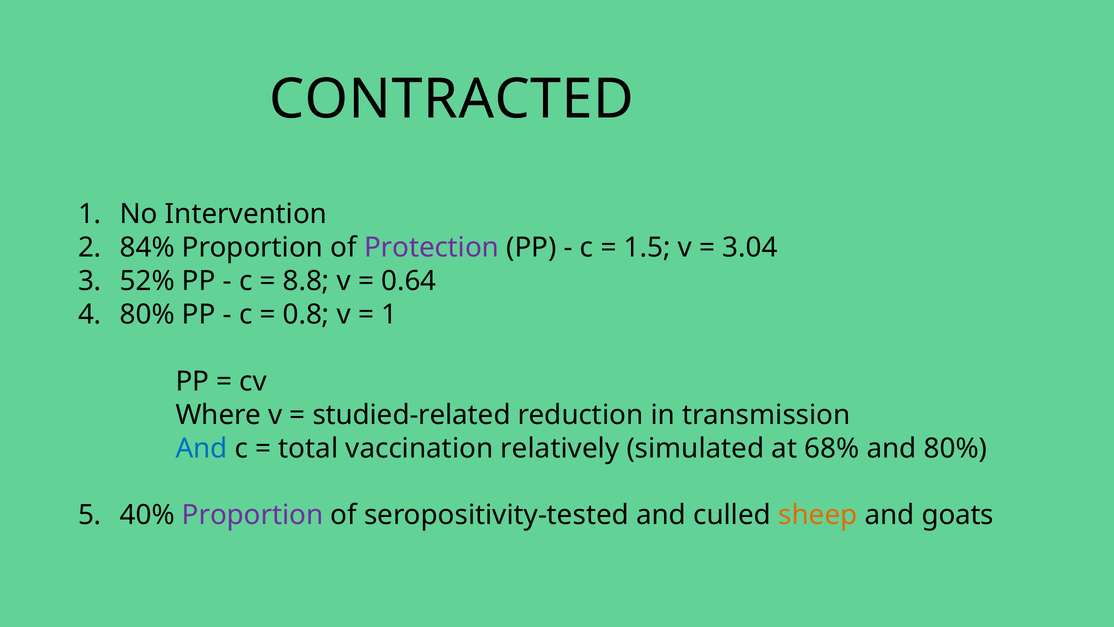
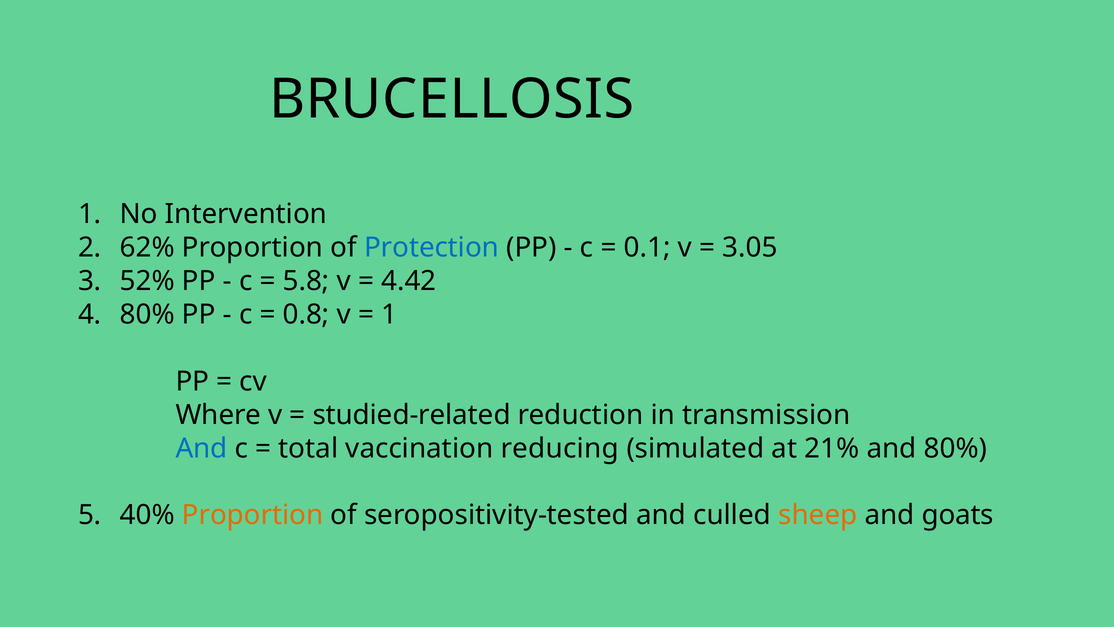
CONTRACTED: CONTRACTED -> BRUCELLOSIS (452, 99)
84%: 84% -> 62% (147, 248)
Protection colour: purple -> blue (432, 248)
1.5: 1.5 -> 0.1 (647, 248)
3.04: 3.04 -> 3.05 (750, 248)
8.8: 8.8 -> 5.8 (306, 281)
0.64: 0.64 -> 4.42 (409, 281)
relatively: relatively -> reducing (560, 448)
68%: 68% -> 21% (832, 448)
Proportion colour: purple -> orange (253, 515)
